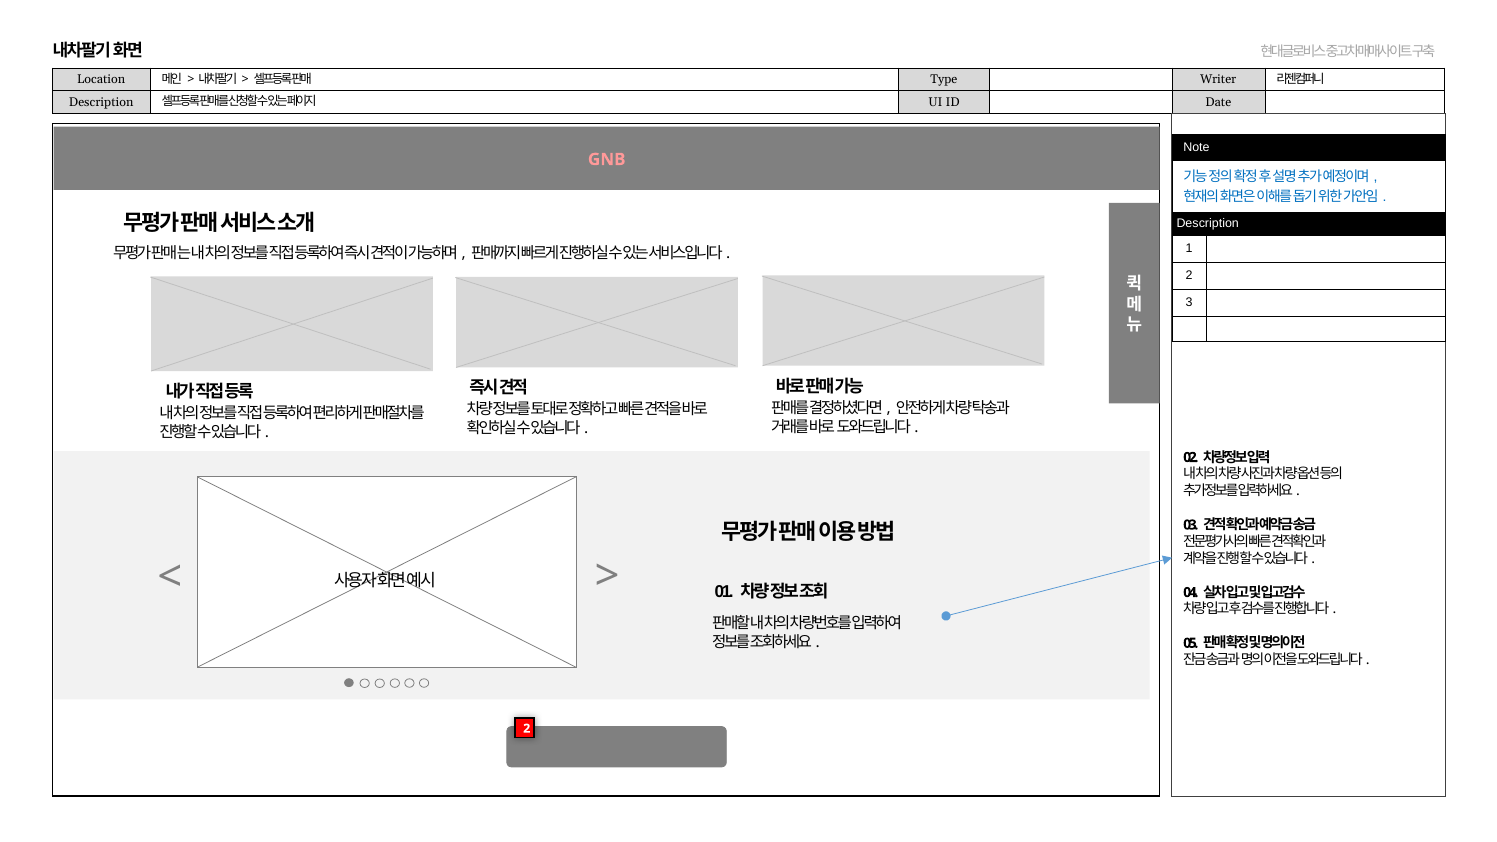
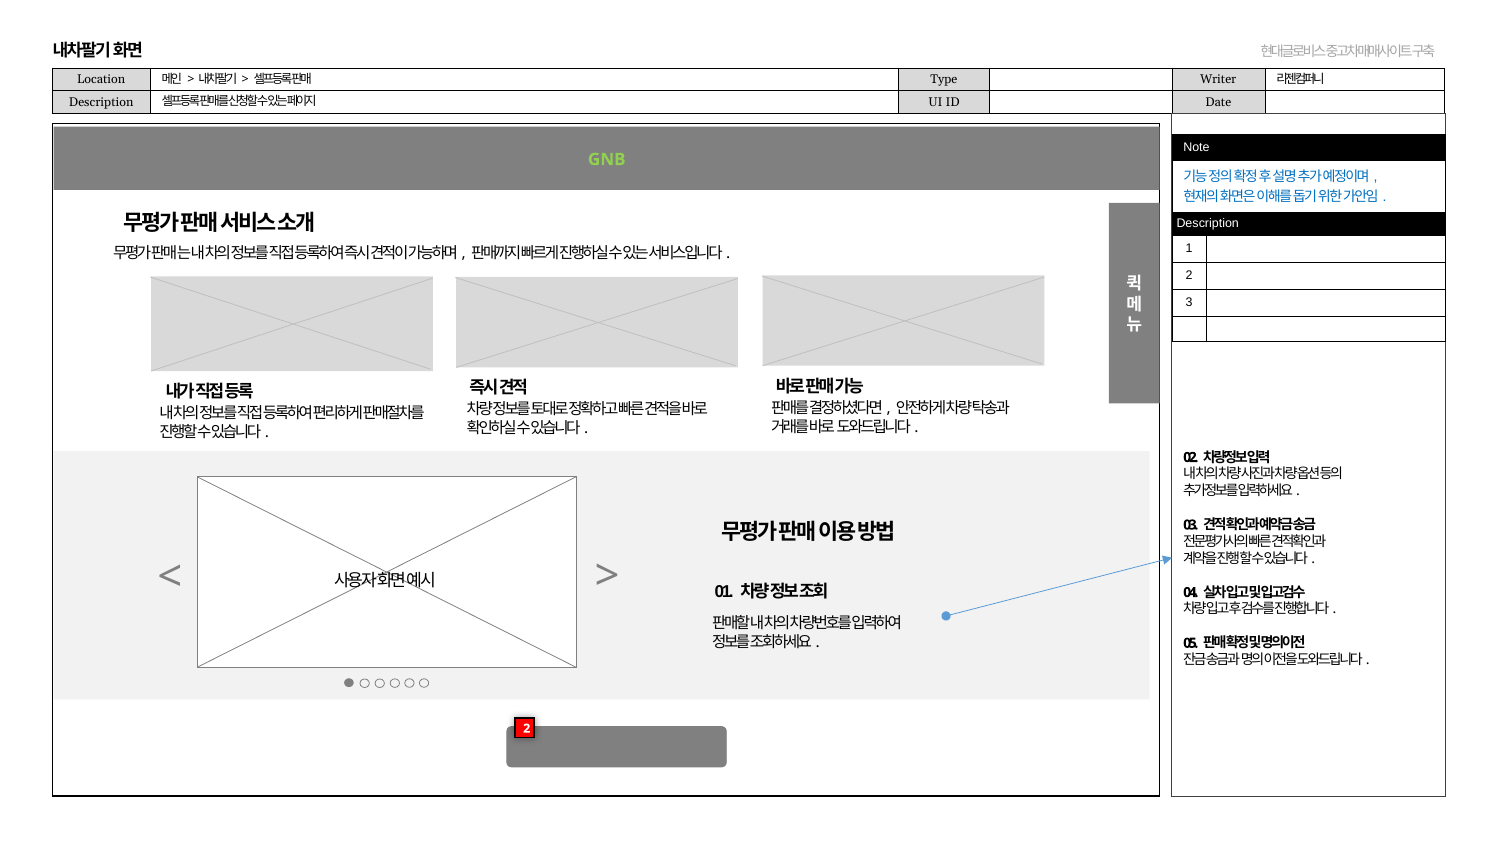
GNB colour: pink -> light green (607, 159)
